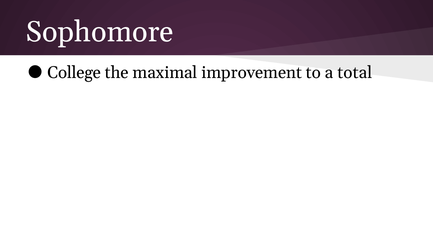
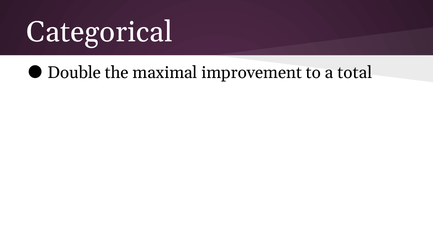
Sophomore: Sophomore -> Categorical (100, 32)
College: College -> Double (74, 72)
